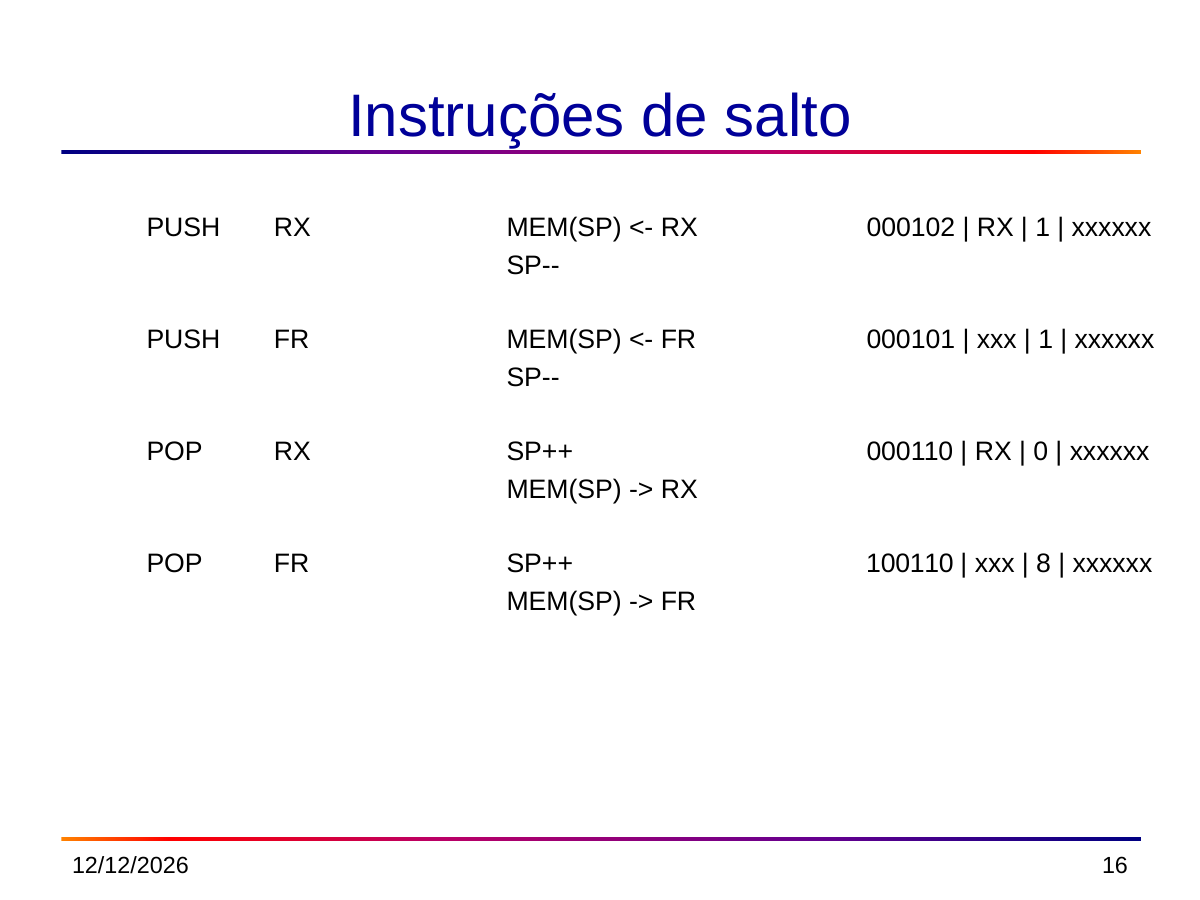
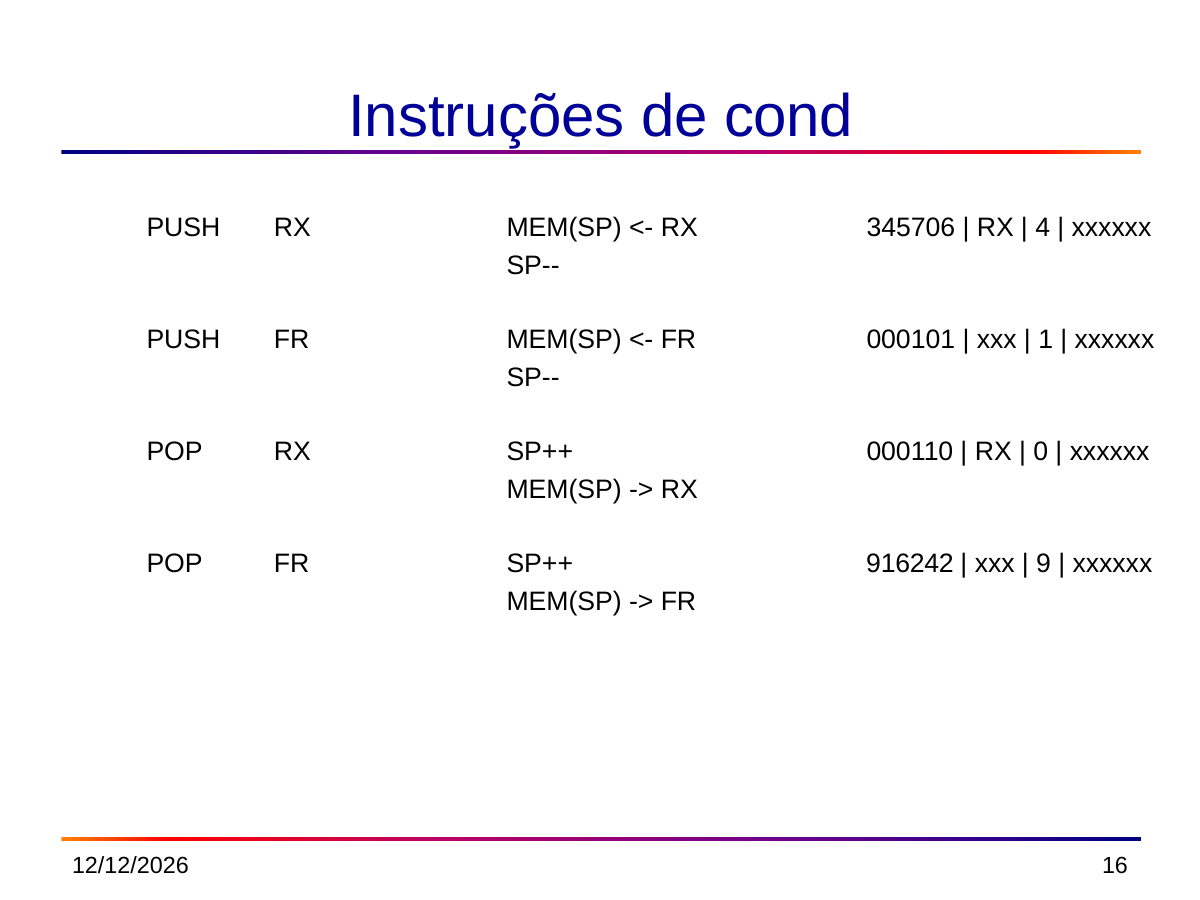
salto: salto -> cond (788, 116)
000102: 000102 -> 345706 (911, 228)
1: 1 -> 4 (1043, 228)
100110: 100110 -> 916242 (910, 564)
8: 8 -> 9 (1044, 564)
